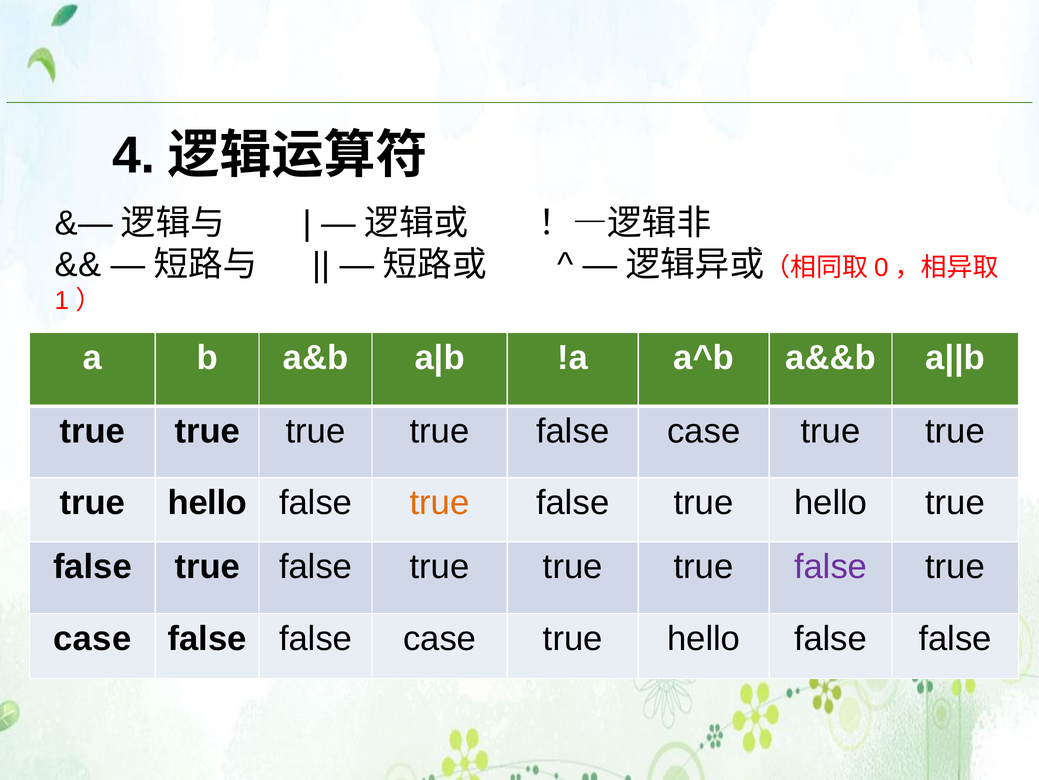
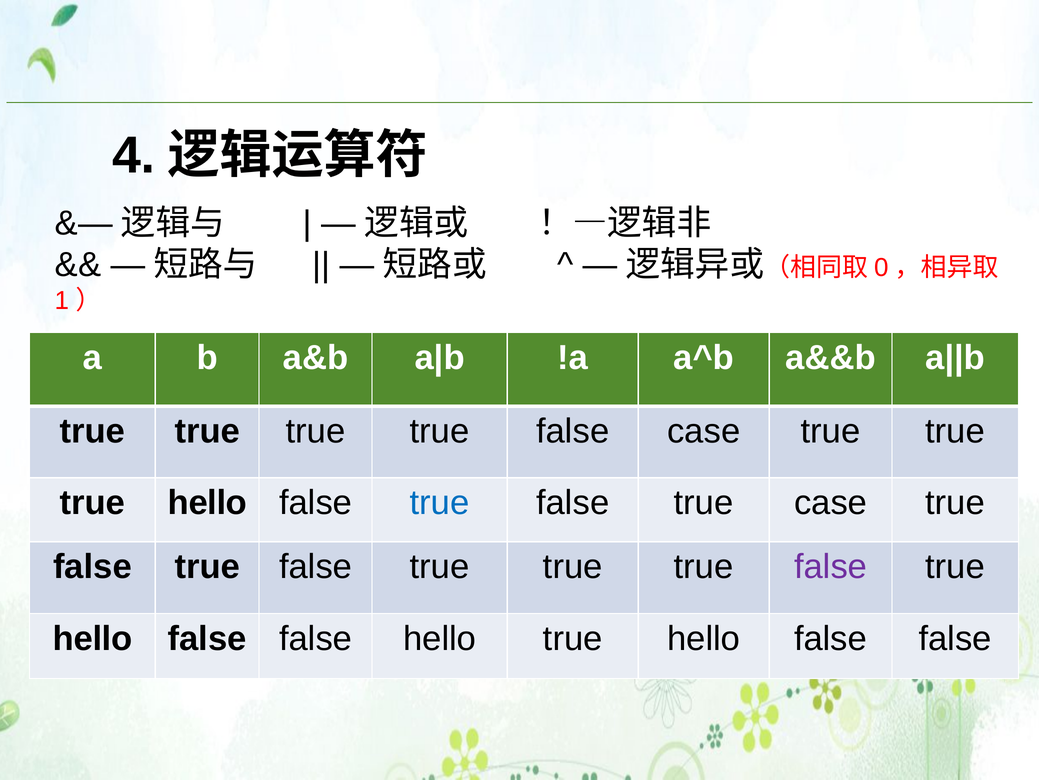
true colour: orange -> blue (440, 502)
false true hello: hello -> case (831, 502)
case: case -> hello (93, 638)
false false case: case -> hello (440, 638)
